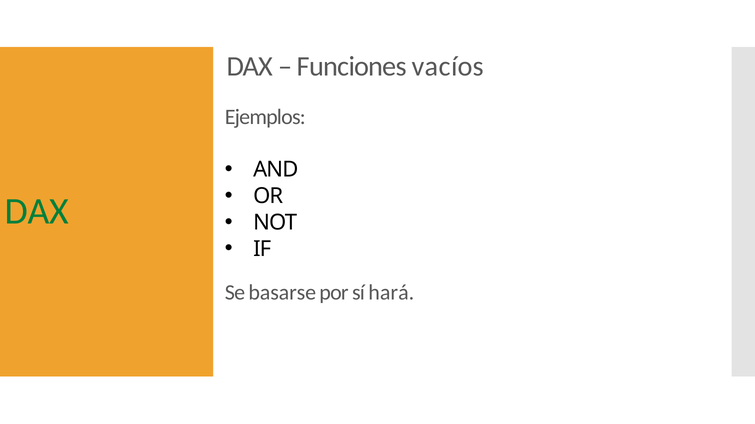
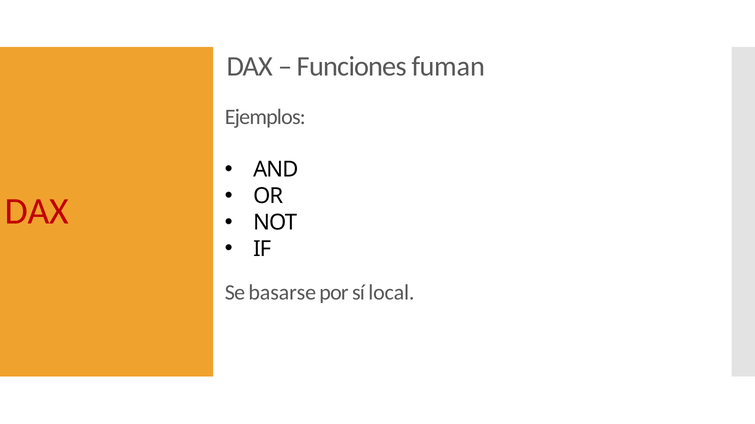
vacíos: vacíos -> fuman (448, 67)
DAX colour: green -> red (37, 212)
hará: hará -> local (391, 293)
